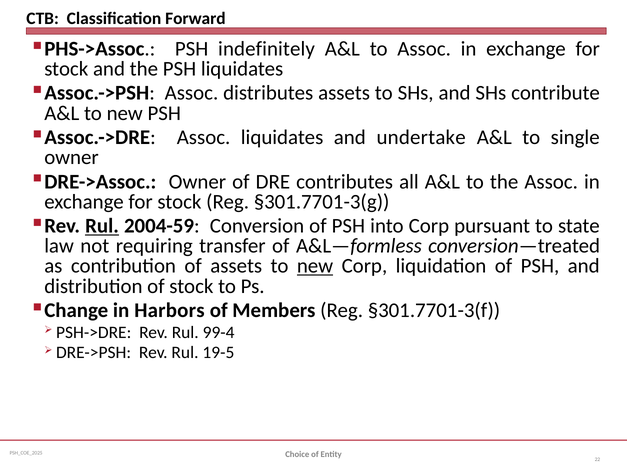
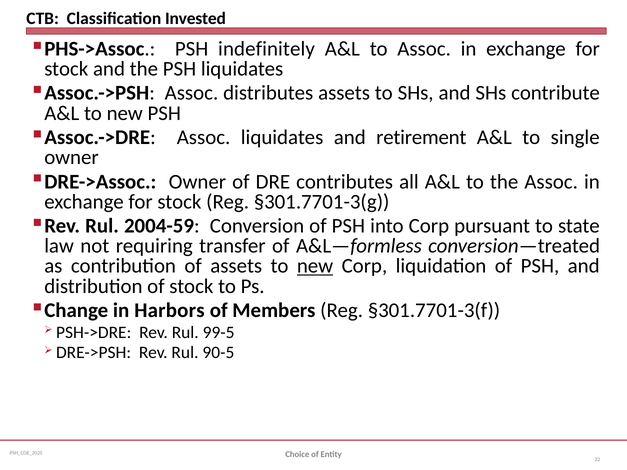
Forward: Forward -> Invested (195, 19)
undertake: undertake -> retirement (421, 137)
Rul underline: present -> none (102, 226)
99-4: 99-4 -> 99-5 (219, 333)
19-5: 19-5 -> 90-5 (218, 353)
